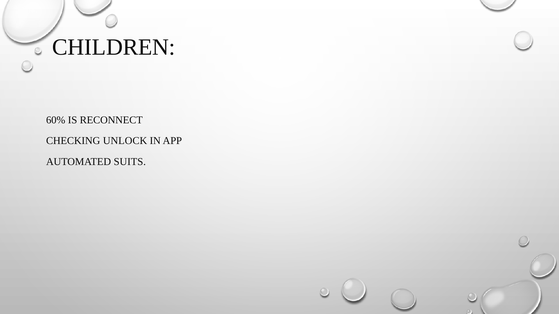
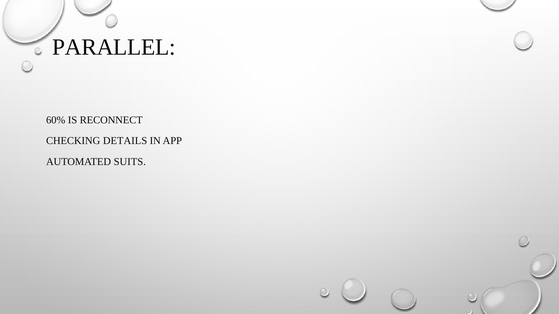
CHILDREN: CHILDREN -> PARALLEL (114, 47)
UNLOCK: UNLOCK -> DETAILS (125, 141)
